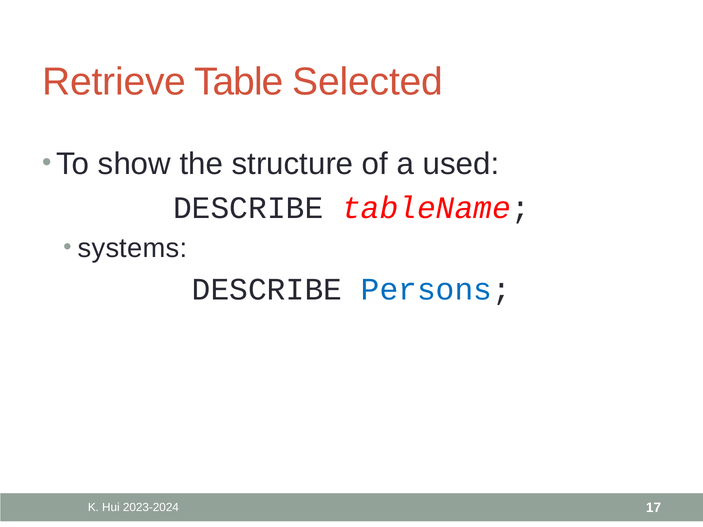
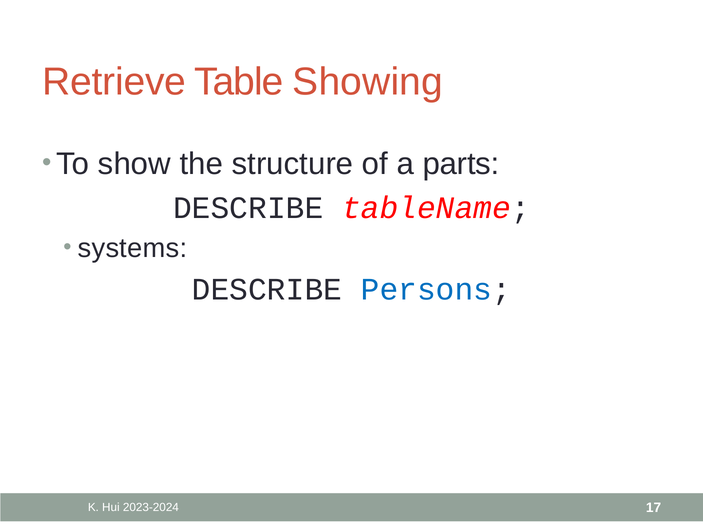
Selected: Selected -> Showing (368, 82)
used: used -> parts (461, 164)
